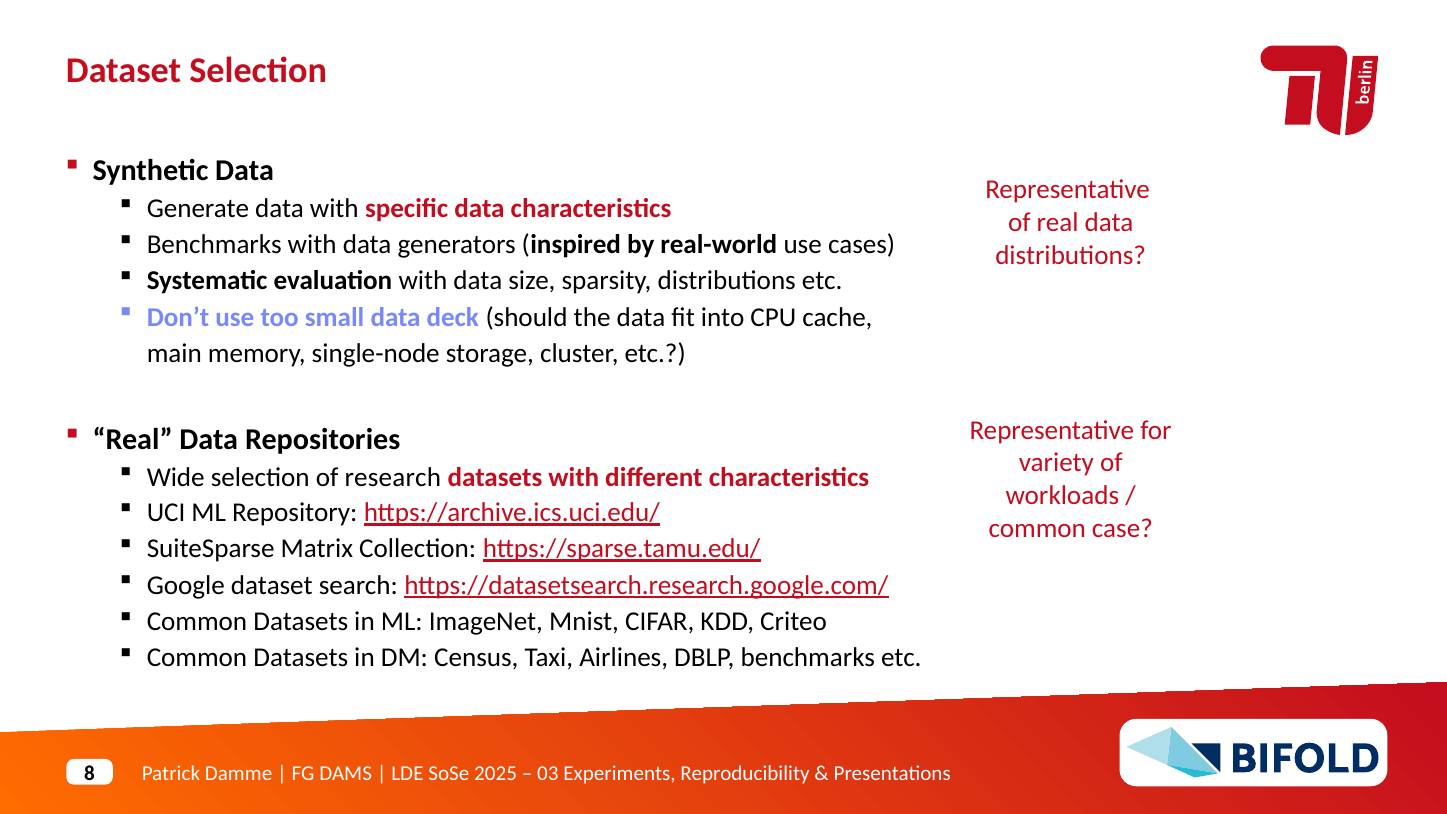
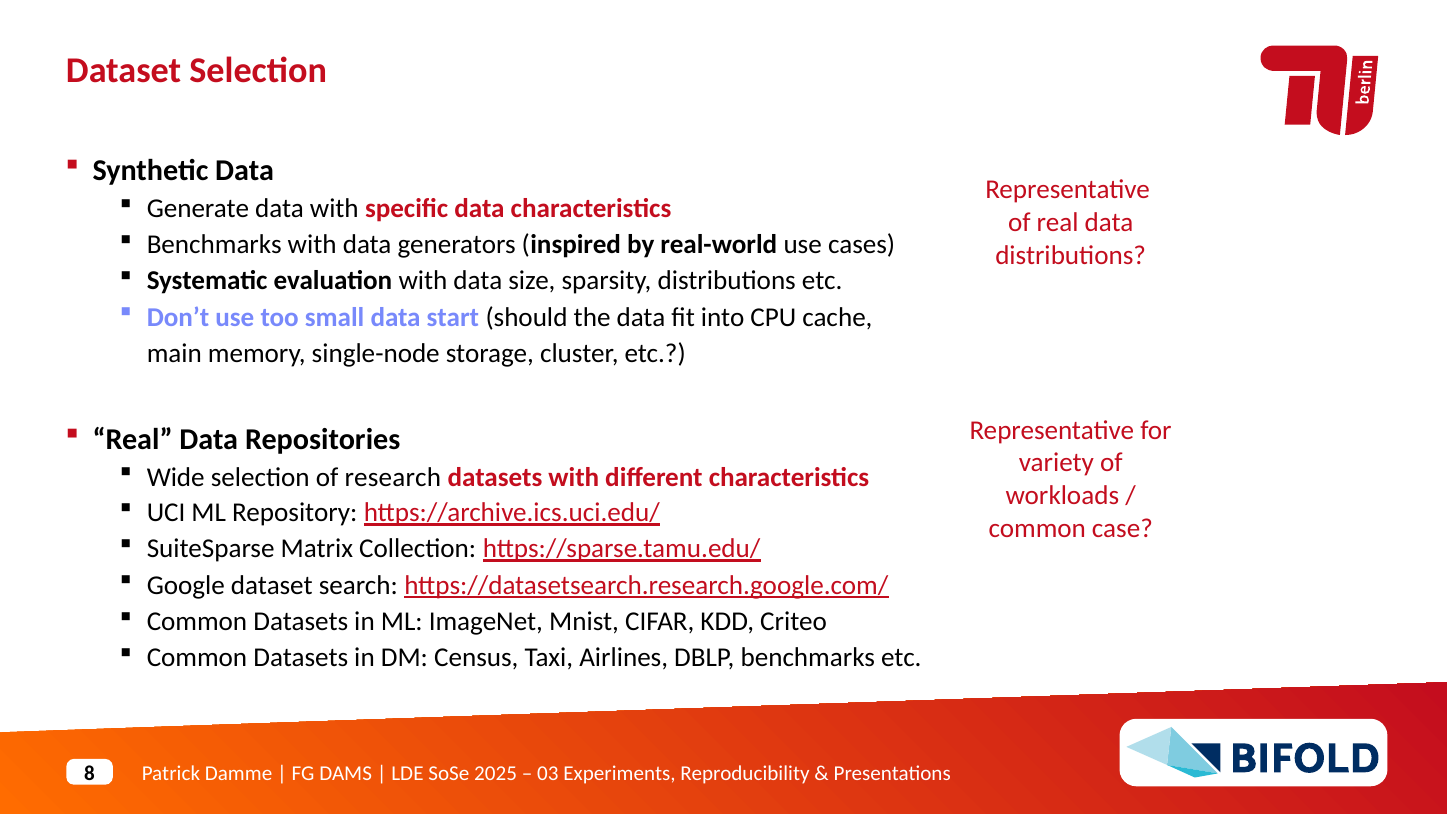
deck: deck -> start (453, 317)
